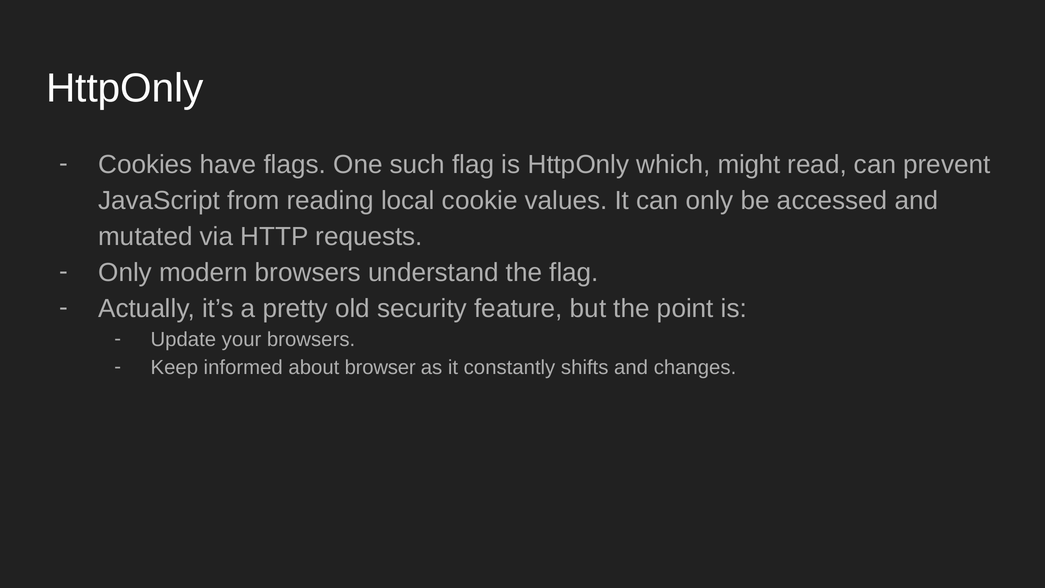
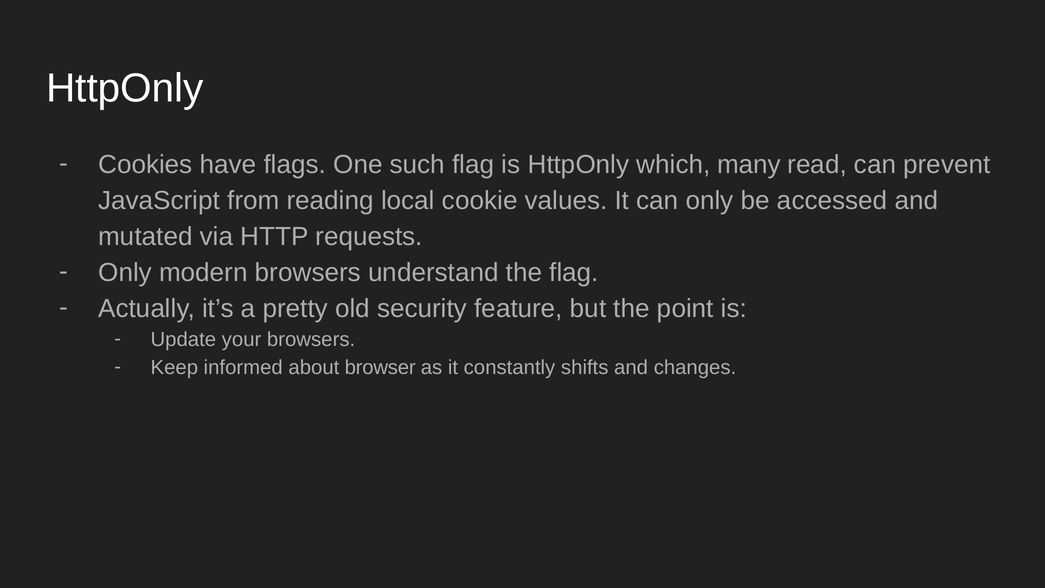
might: might -> many (749, 164)
